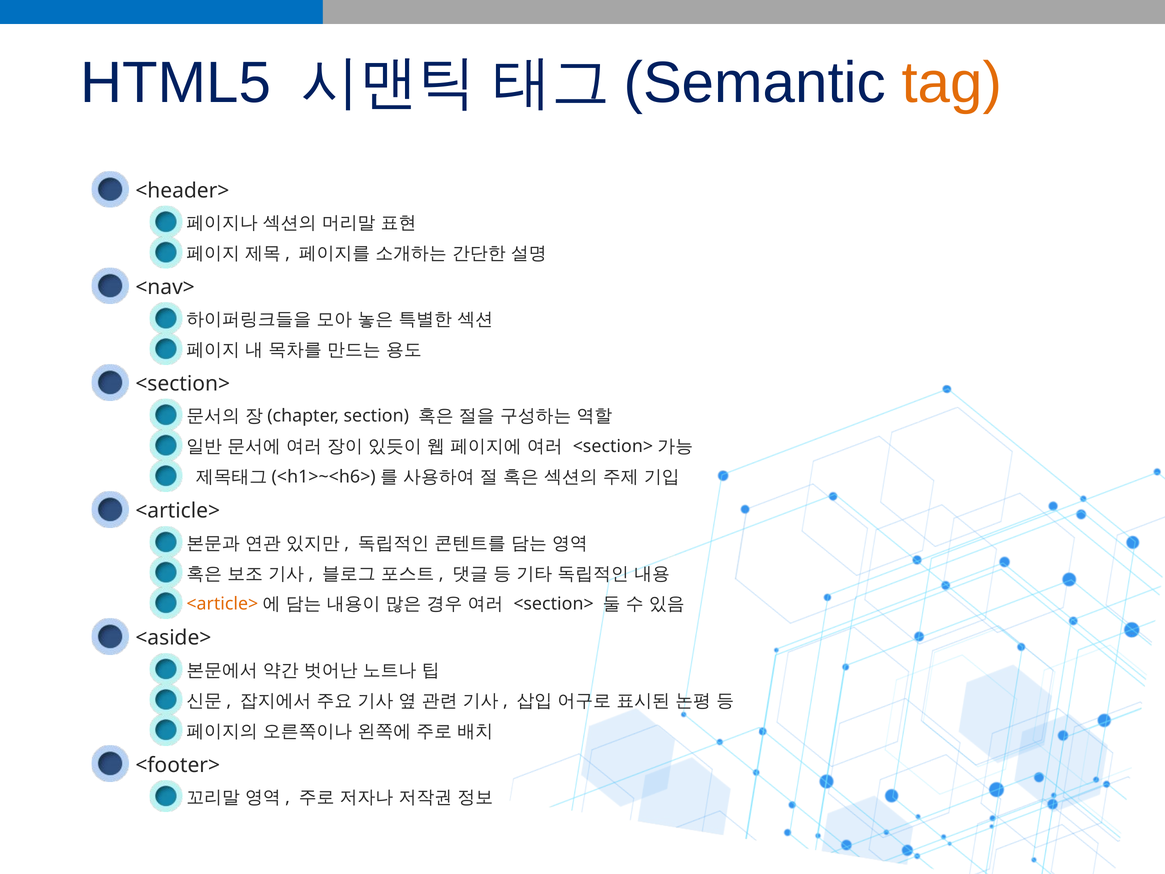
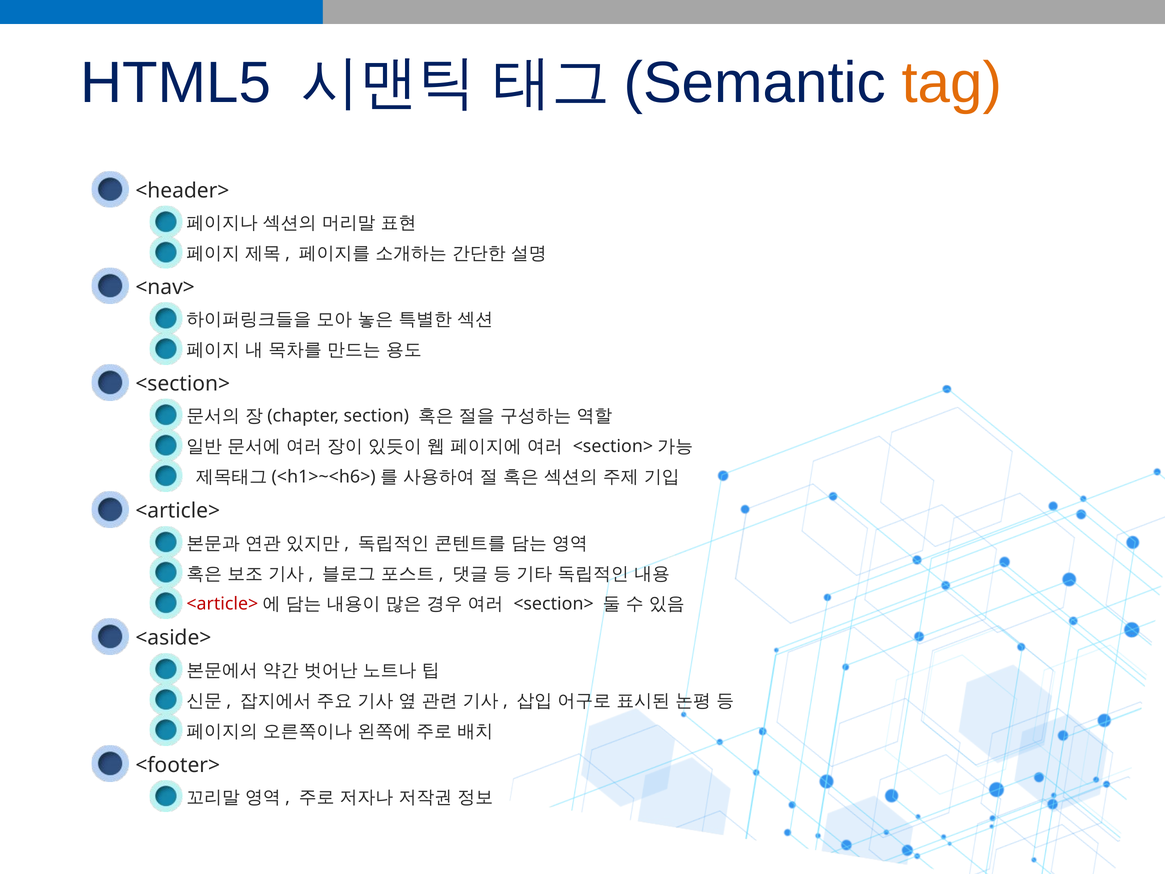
<article> colour: orange -> red (222, 604)
